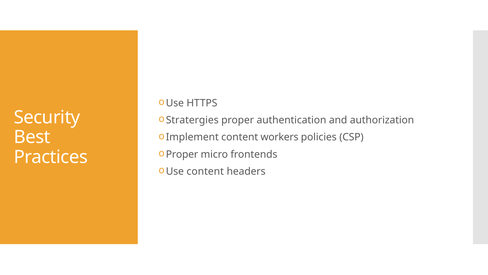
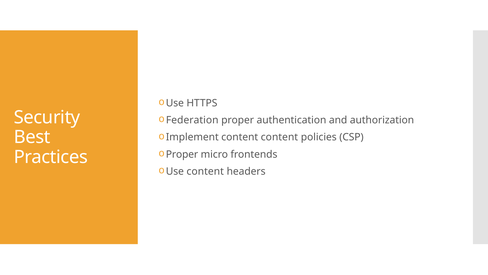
Stratergies: Stratergies -> Federation (192, 120)
content workers: workers -> content (279, 137)
